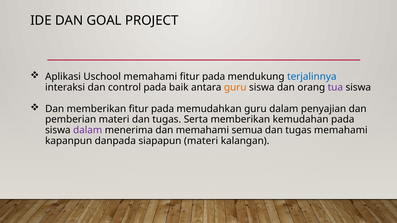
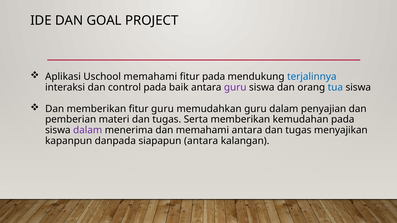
guru colour: orange -> purple (235, 87)
tua colour: purple -> blue (335, 87)
memberikan fitur pada: pada -> guru (162, 109)
memahami semua: semua -> antara (247, 130)
tugas memahami: memahami -> menyajikan (341, 130)
siapapun materi: materi -> antara (201, 141)
